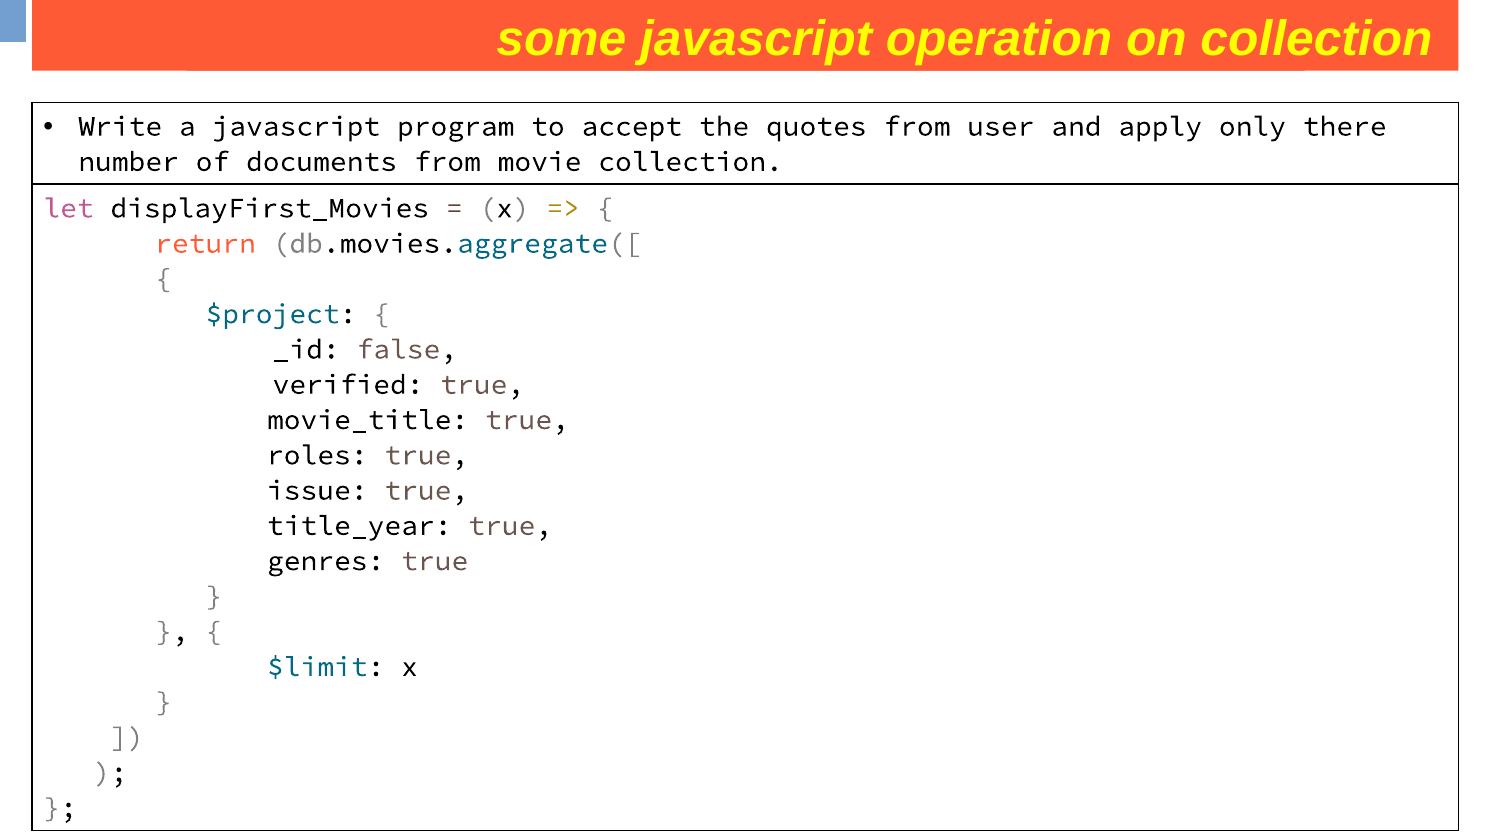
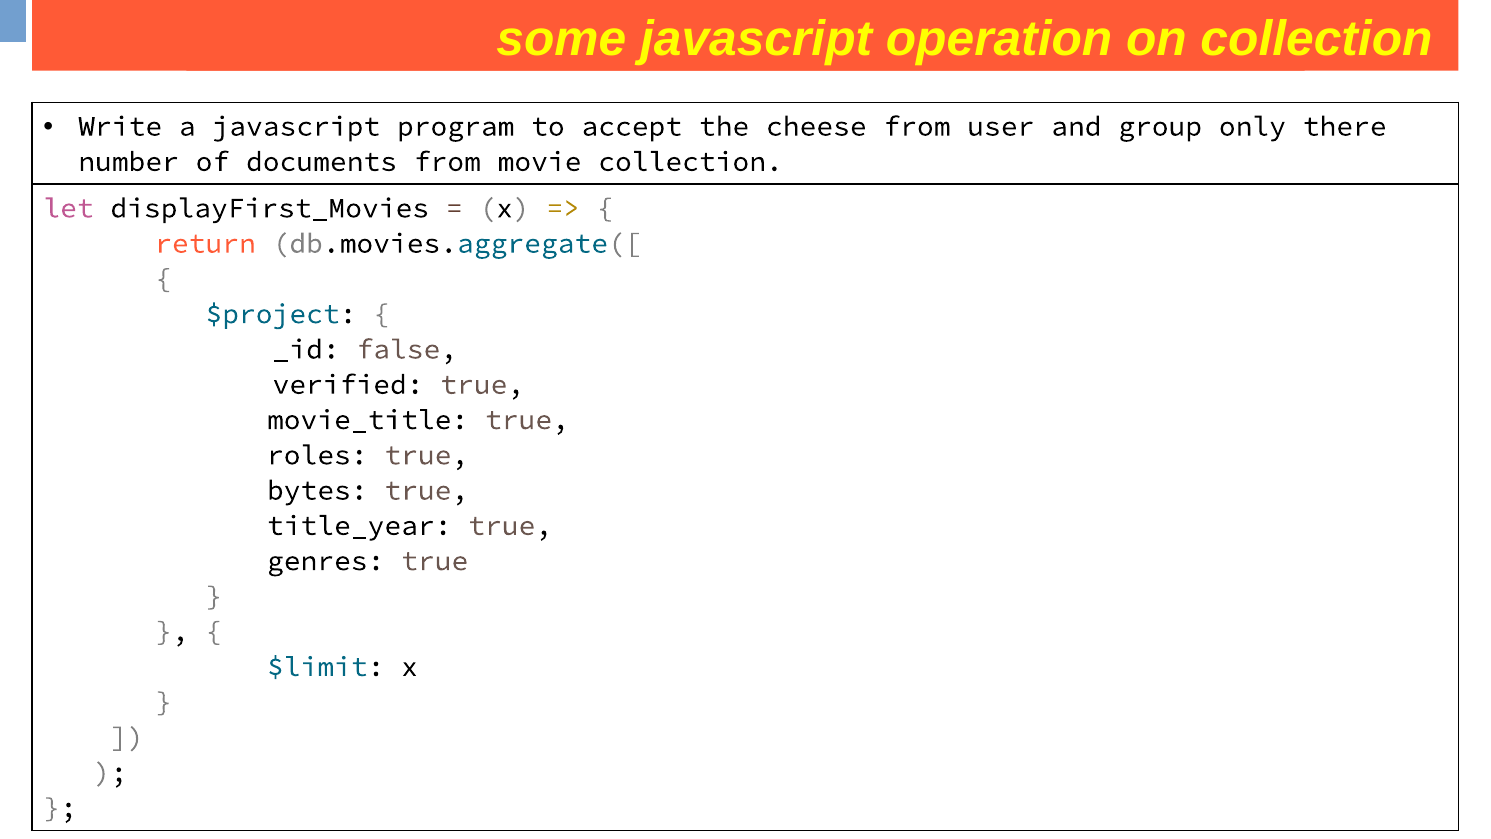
quotes: quotes -> cheese (816, 126)
apply: apply -> group (1160, 126)
issue: issue -> bytes (317, 490)
